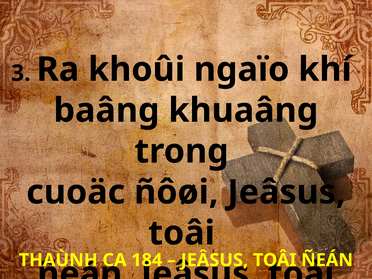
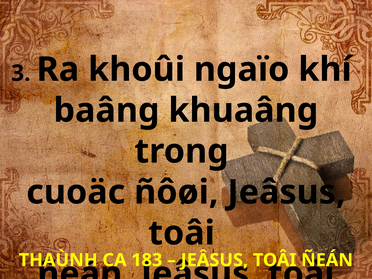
184: 184 -> 183 (147, 260)
